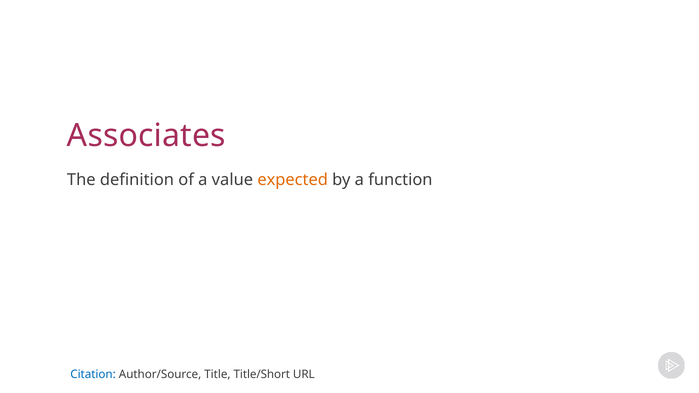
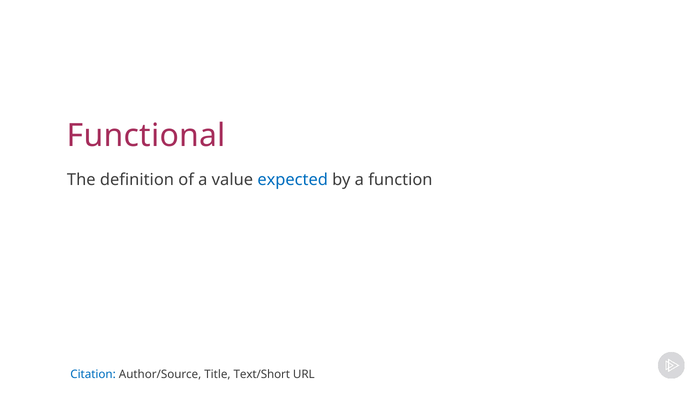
Associates: Associates -> Functional (146, 136)
expected colour: orange -> blue (293, 180)
Title/Short: Title/Short -> Text/Short (262, 375)
